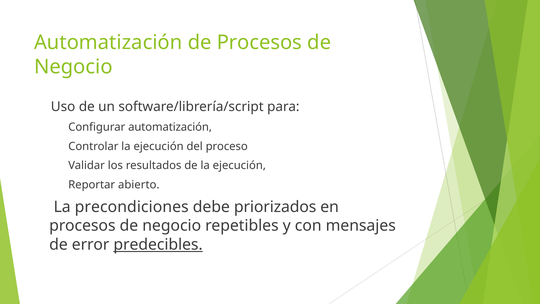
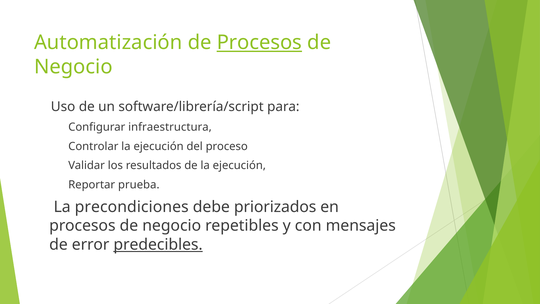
Procesos underline: none -> present (259, 43)
automatización: automatización -> infraestructura (170, 127)
abierto: abierto -> prueba (139, 184)
